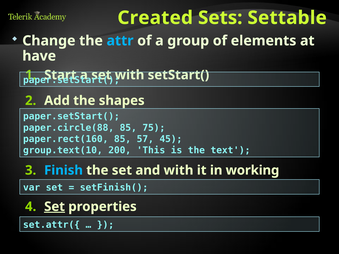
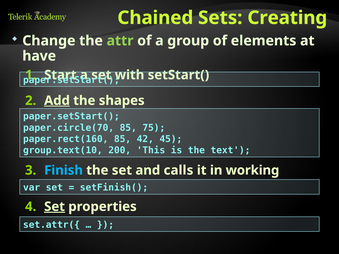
Created: Created -> Chained (155, 18)
Settable: Settable -> Creating (287, 18)
attr colour: light blue -> light green (120, 41)
Add underline: none -> present (57, 101)
paper.circle(88: paper.circle(88 -> paper.circle(70 (69, 128)
57: 57 -> 42 (145, 139)
and with: with -> calls (178, 170)
